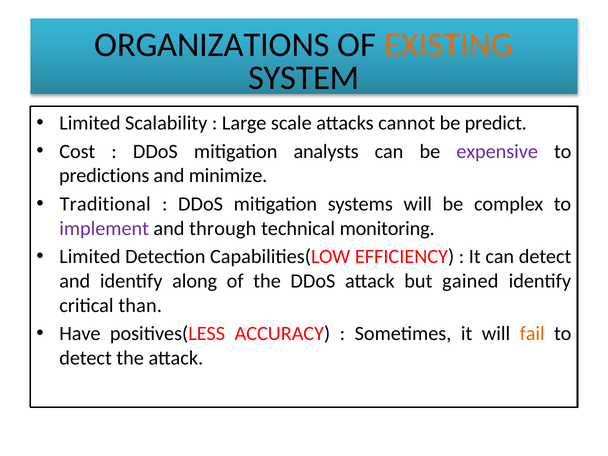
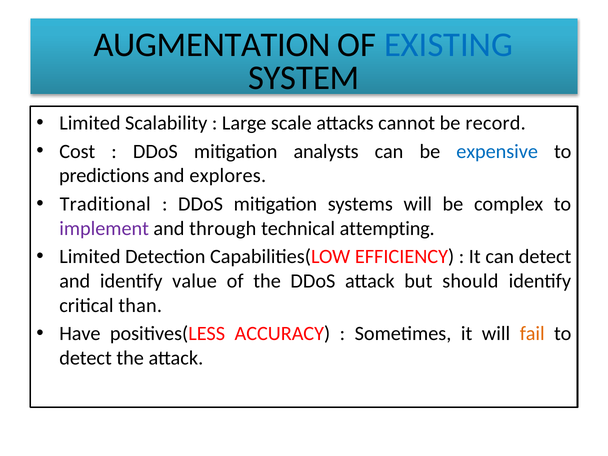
ORGANIZATIONS: ORGANIZATIONS -> AUGMENTATION (212, 45)
EXISTING colour: orange -> blue (449, 45)
predict: predict -> record (496, 123)
expensive colour: purple -> blue (497, 151)
minimize: minimize -> explores (228, 176)
monitoring: monitoring -> attempting (387, 228)
along: along -> value (195, 281)
gained: gained -> should (470, 281)
